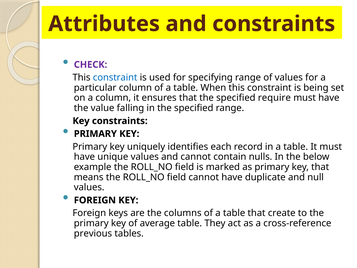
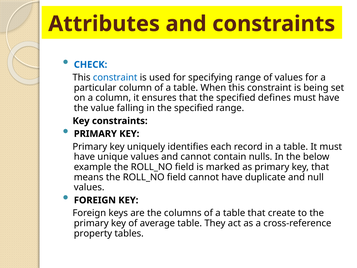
CHECK colour: purple -> blue (91, 65)
require: require -> defines (274, 98)
previous: previous -> property (93, 233)
